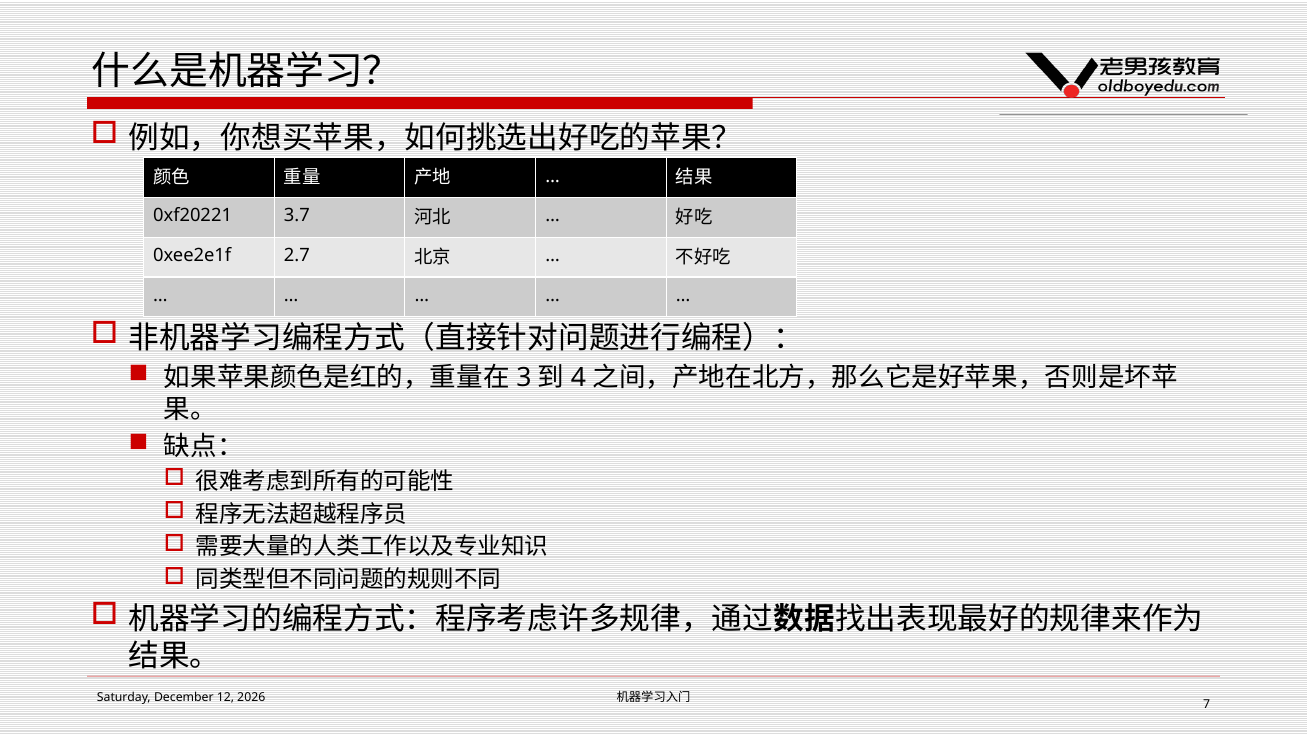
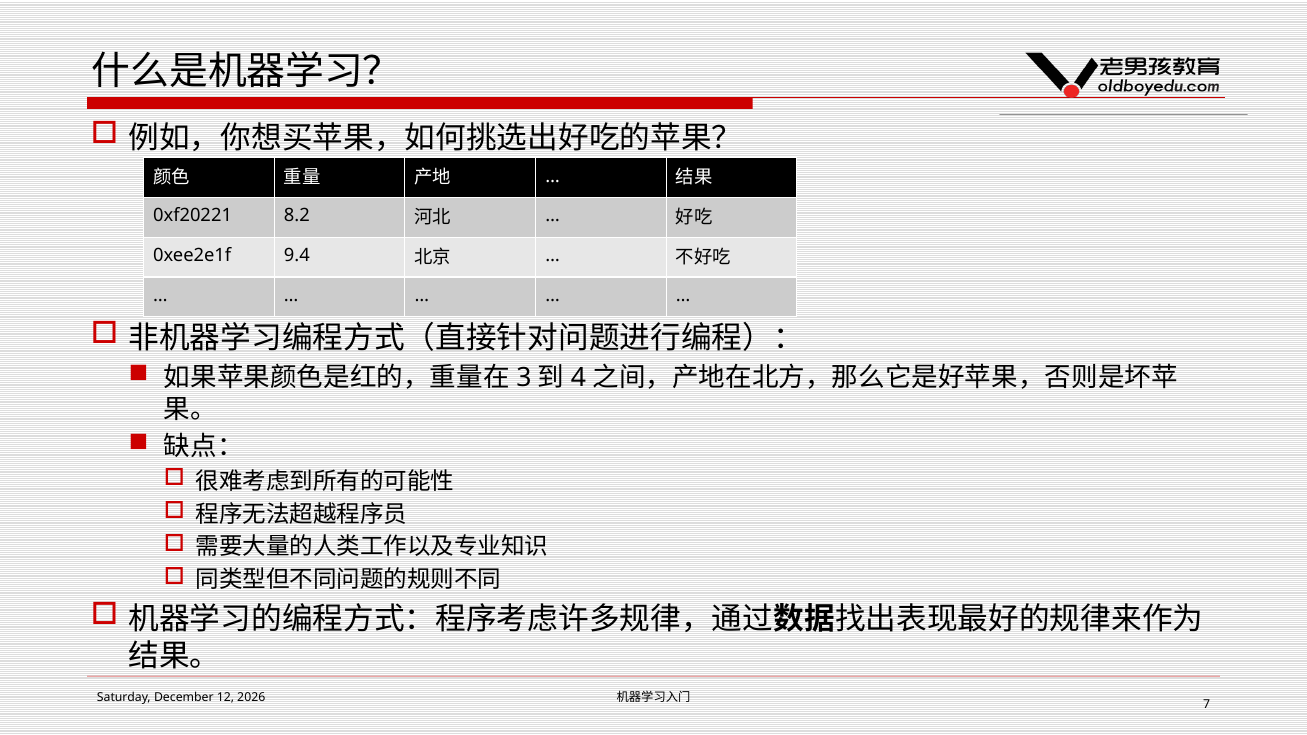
3.7: 3.7 -> 8.2 (297, 216)
2.7: 2.7 -> 9.4 (297, 256)
